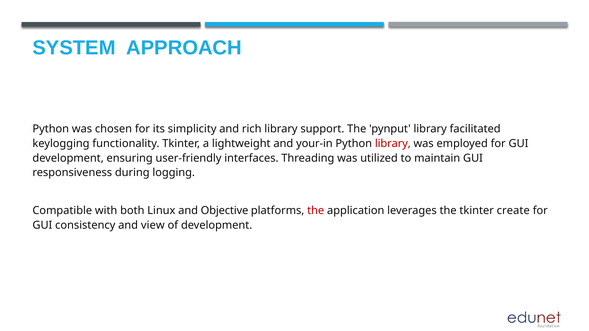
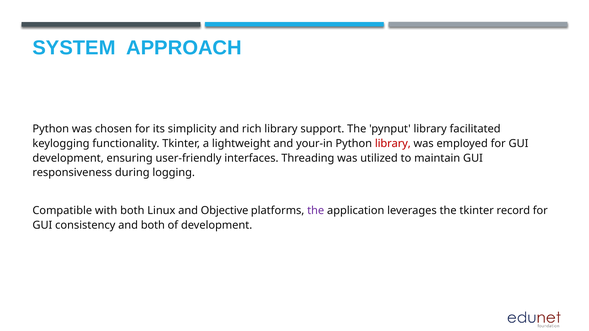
the colour: red -> purple (316, 211)
create: create -> record (513, 211)
and view: view -> both (153, 225)
